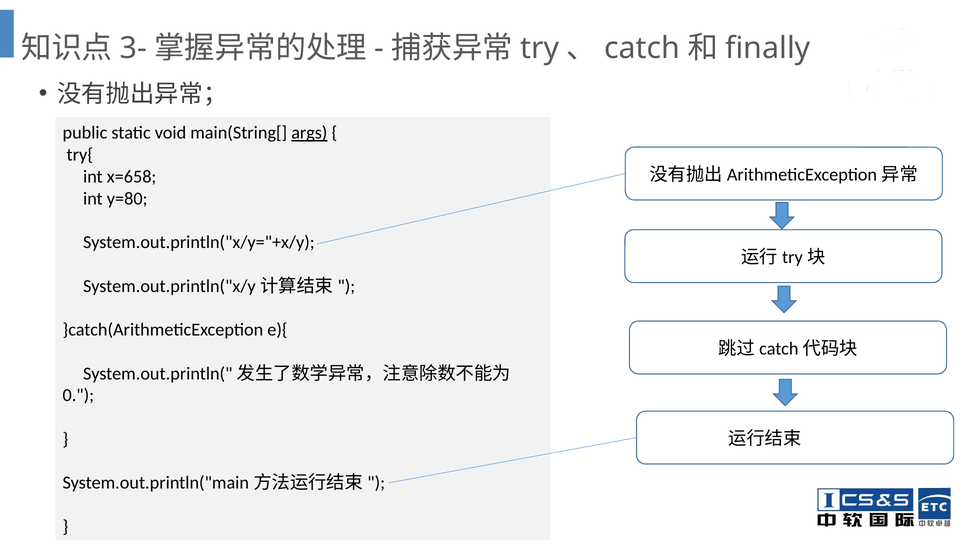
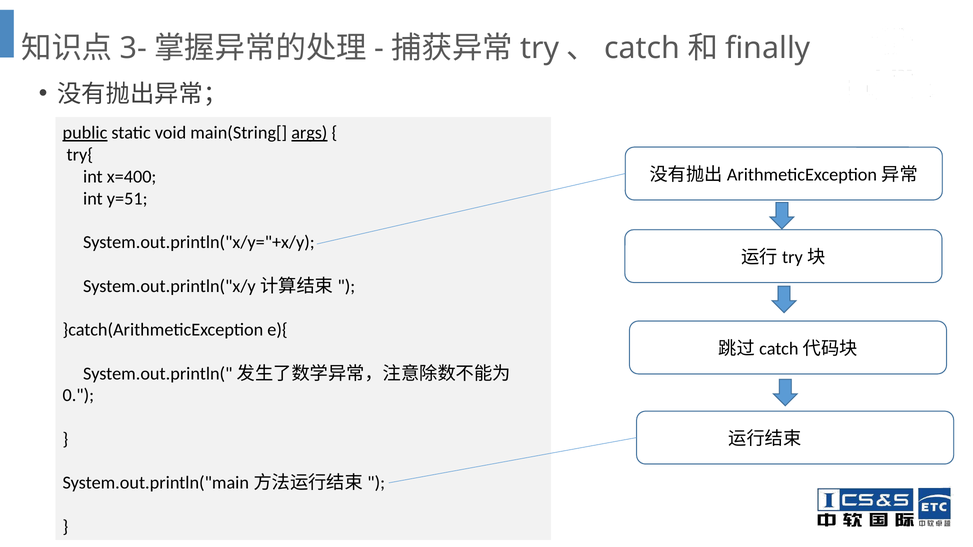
public underline: none -> present (85, 133)
x=658: x=658 -> x=400 (132, 177)
y=80: y=80 -> y=51 (127, 199)
